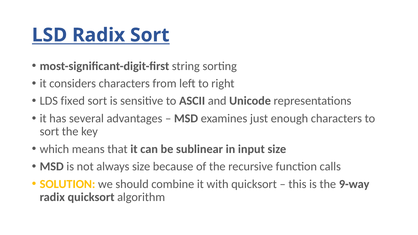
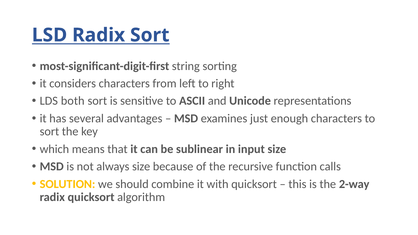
fixed: fixed -> both (73, 101)
9-way: 9-way -> 2-way (354, 184)
